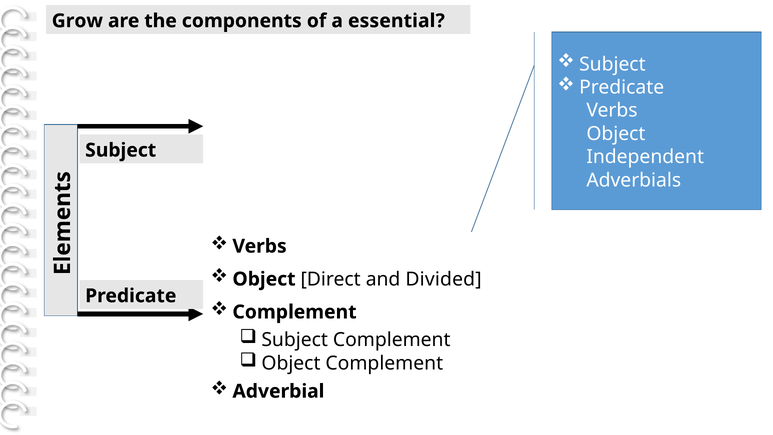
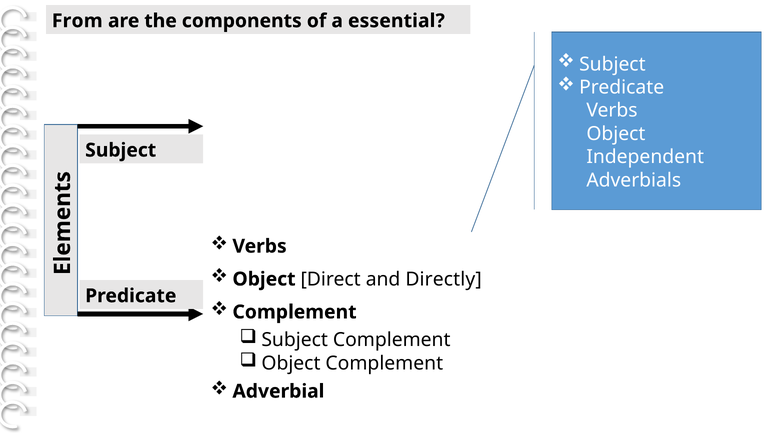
Grow: Grow -> From (77, 21)
Divided: Divided -> Directly (444, 279)
